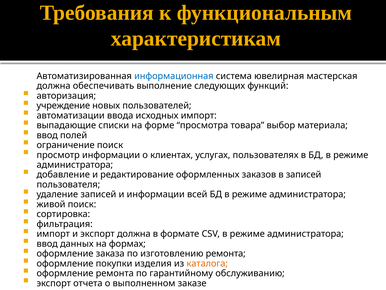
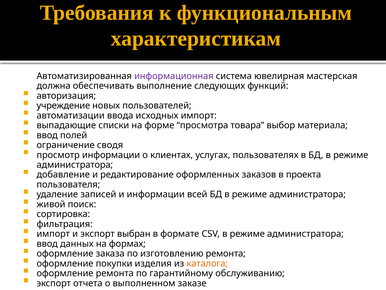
информационная colour: blue -> purple (174, 76)
ограничение поиск: поиск -> сводя (110, 145)
в записей: записей -> проекта (304, 174)
экспорт должна: должна -> выбран (134, 234)
